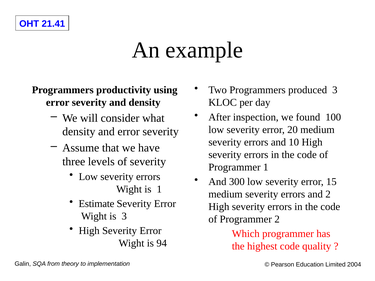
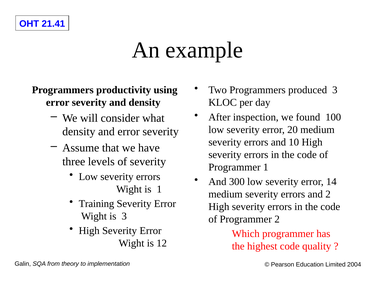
15: 15 -> 14 (331, 182)
Estimate: Estimate -> Training (96, 204)
94: 94 -> 12 (162, 243)
